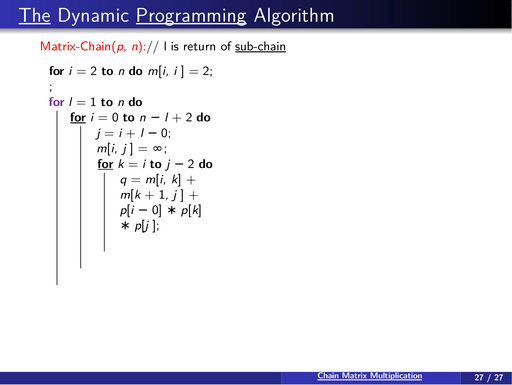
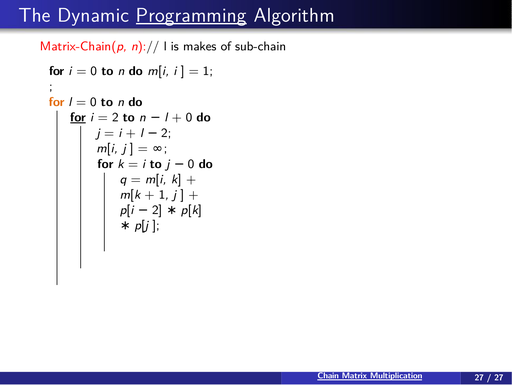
The underline: present -> none (35, 15)
return: return -> makes (200, 46)
sub-chain underline: present -> none (261, 46)
2: 2 -> 0 (94, 71)
2: 2 -> 1 (208, 71)
for colour: purple -> orange (57, 102)
1: 1 -> 0 (94, 102)
0: 0 -> 2 (115, 117)
2: 2 -> 0 (189, 117)
0: 0 -> 2 (166, 133)
for underline: present -> none (106, 164)
2: 2 -> 0 (191, 164)
0: 0 -> 2 (157, 210)
